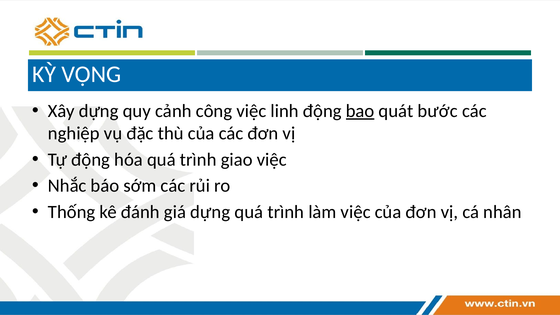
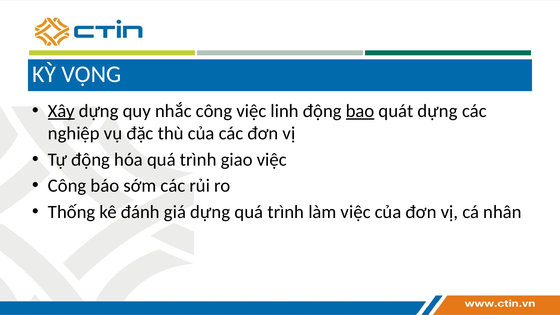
Xây underline: none -> present (61, 111)
cảnh: cảnh -> nhắc (173, 111)
quát bước: bước -> dựng (438, 111)
Nhắc: Nhắc -> Công (67, 186)
